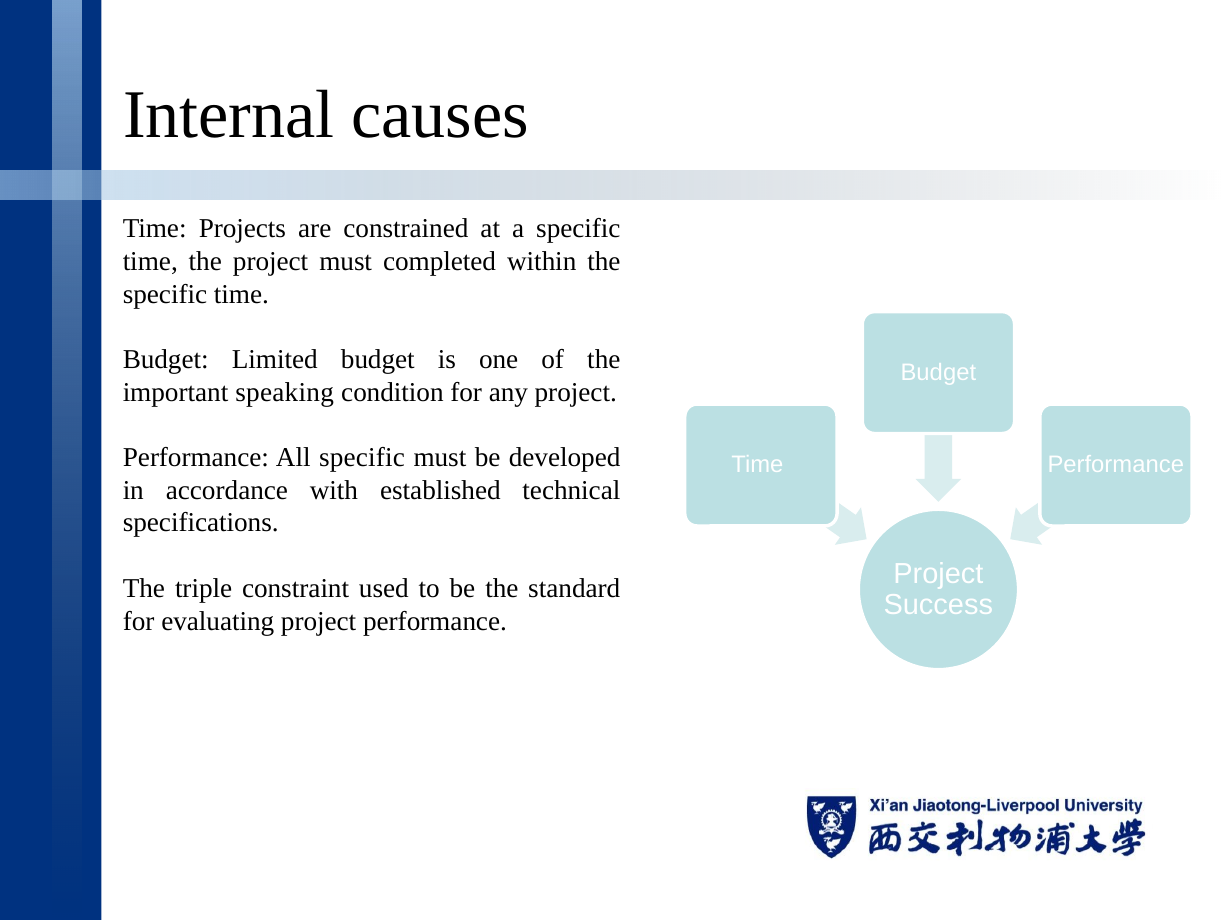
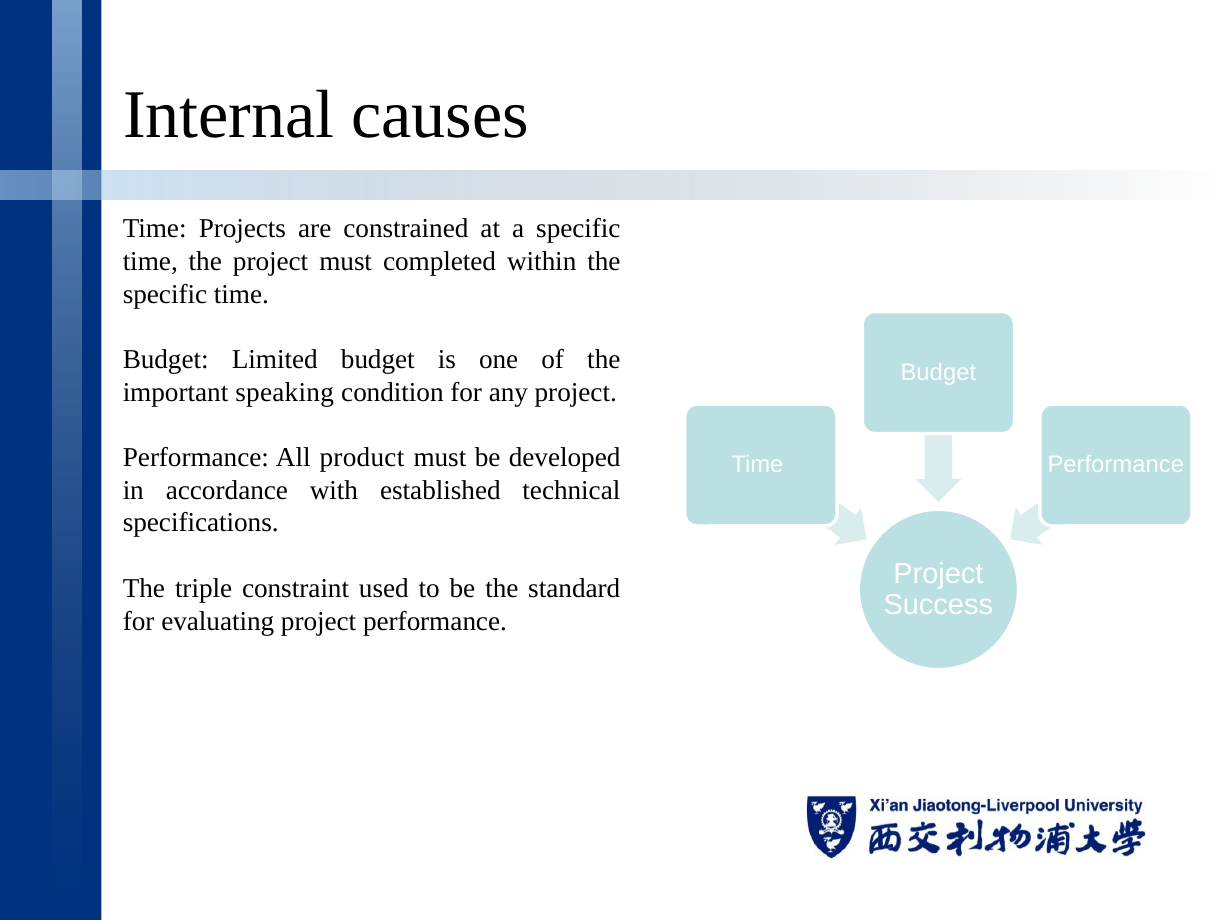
All specific: specific -> product (362, 457)
